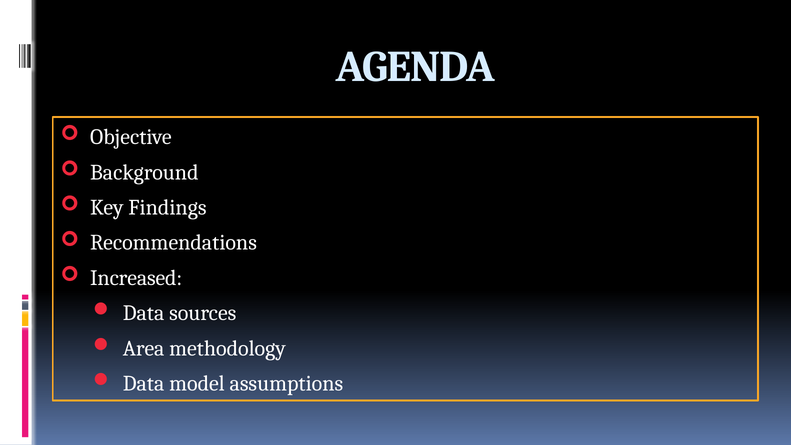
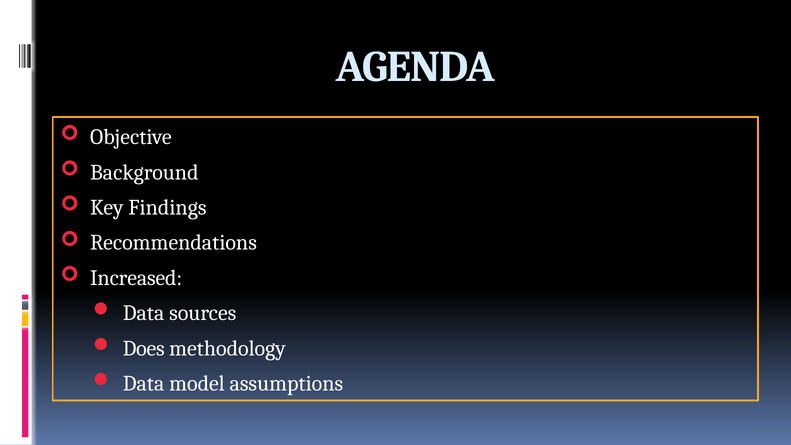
Area: Area -> Does (144, 348)
